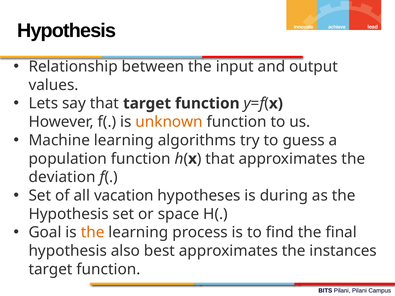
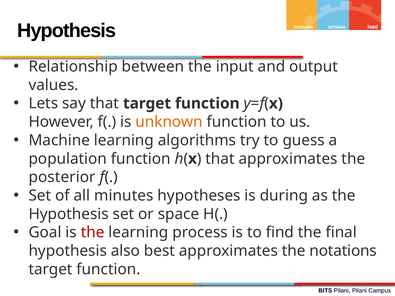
deviation: deviation -> posterior (62, 177)
vacation: vacation -> minutes (124, 196)
the colour: orange -> red (93, 233)
instances: instances -> notations (343, 251)
